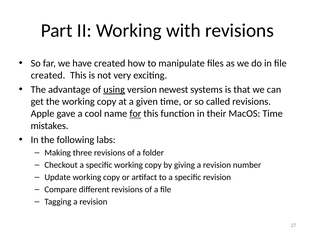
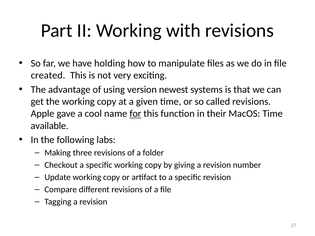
have created: created -> holding (110, 63)
using underline: present -> none (114, 90)
mistakes: mistakes -> available (50, 126)
